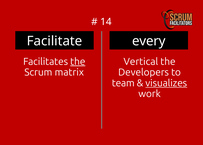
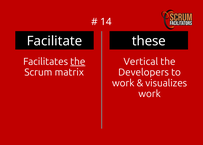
every: every -> these (149, 41)
team: team -> work (123, 83)
visualizes underline: present -> none (166, 83)
